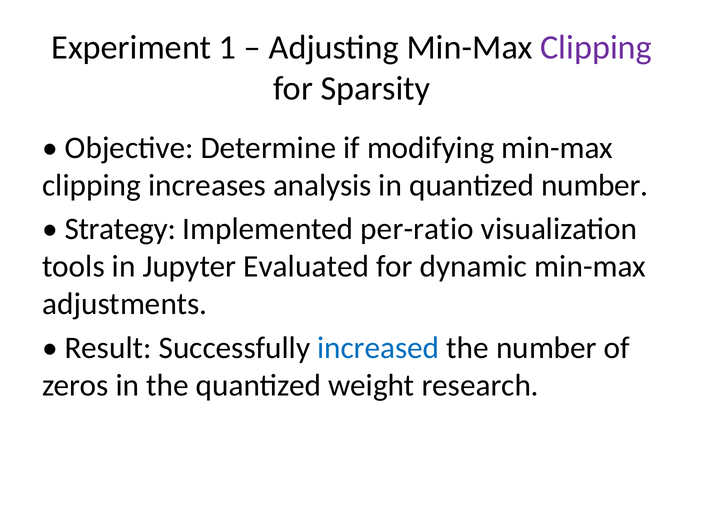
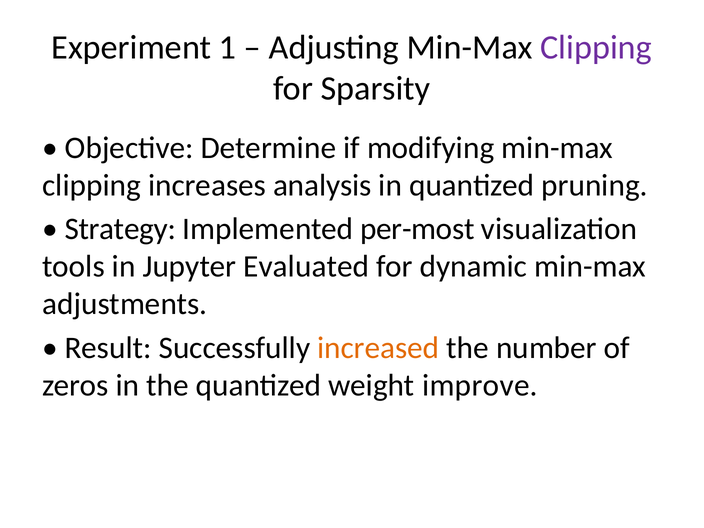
quantized number: number -> pruning (594, 185)
per-ratio: per-ratio -> per-most (417, 229)
increased colour: blue -> orange (378, 348)
research: research -> improve (480, 386)
